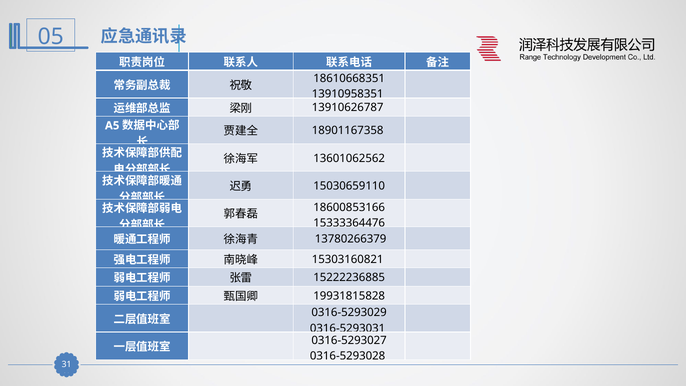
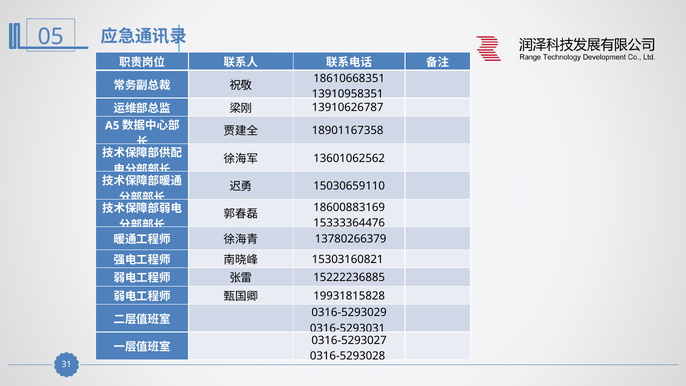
18600853166: 18600853166 -> 18600883169 (349, 207)
